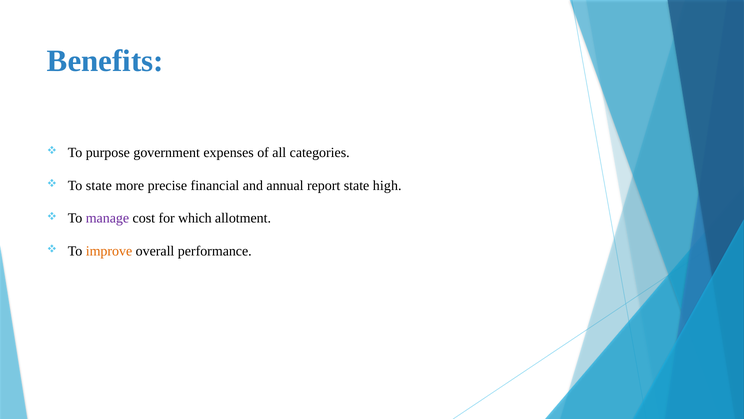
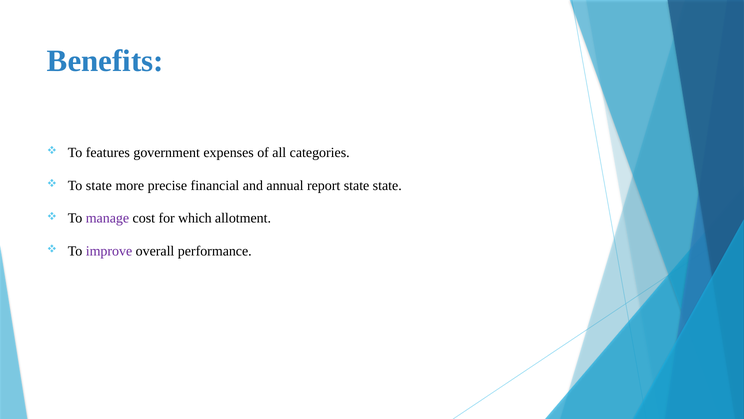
purpose: purpose -> features (108, 152)
state high: high -> state (387, 185)
improve colour: orange -> purple (109, 251)
